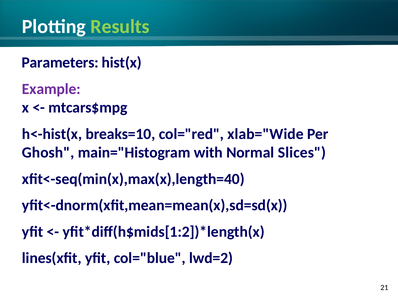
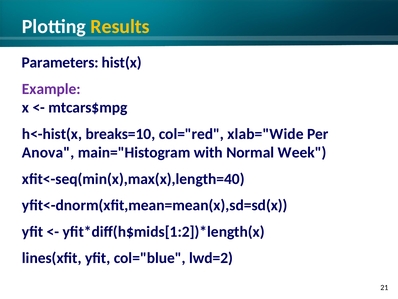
Results colour: light green -> yellow (120, 27)
Ghosh: Ghosh -> Anova (48, 152)
Slices: Slices -> Week (302, 152)
